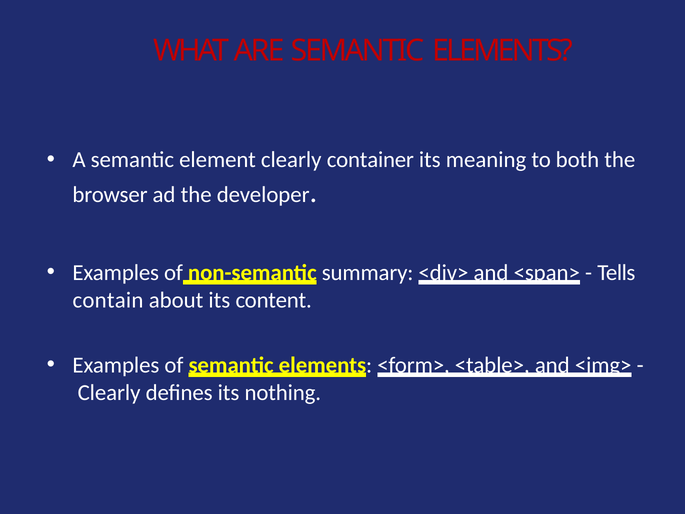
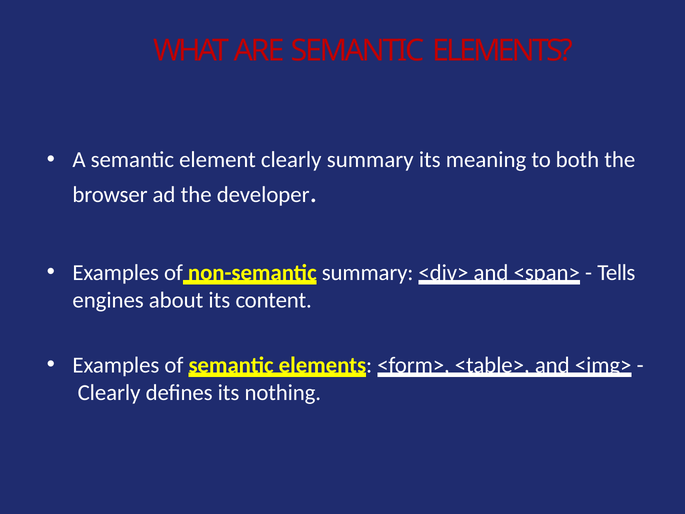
clearly container: container -> summary (370, 160)
contain: contain -> engines (108, 300)
